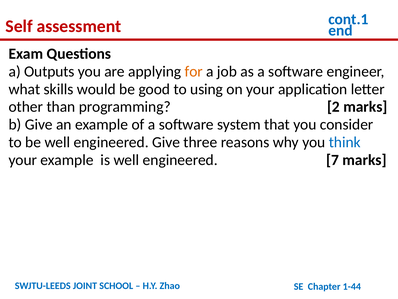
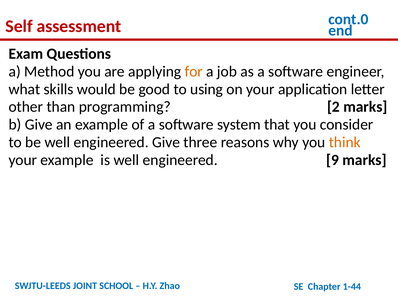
cont.1: cont.1 -> cont.0 (348, 19)
Outputs: Outputs -> Method (49, 71)
think colour: blue -> orange (345, 142)
7: 7 -> 9 (333, 160)
